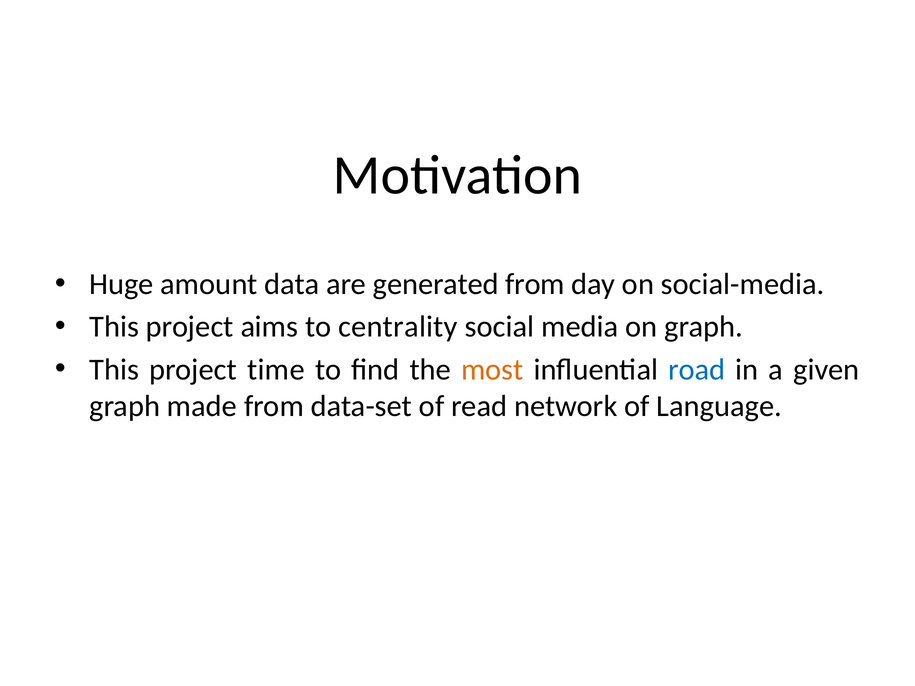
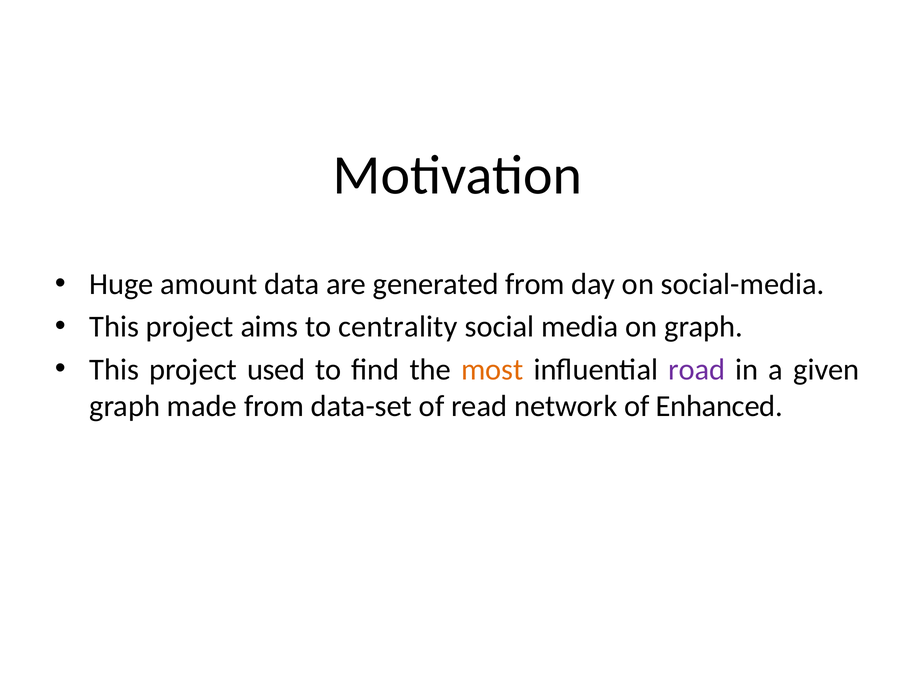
time: time -> used (276, 370)
road colour: blue -> purple (697, 370)
Language: Language -> Enhanced (719, 406)
